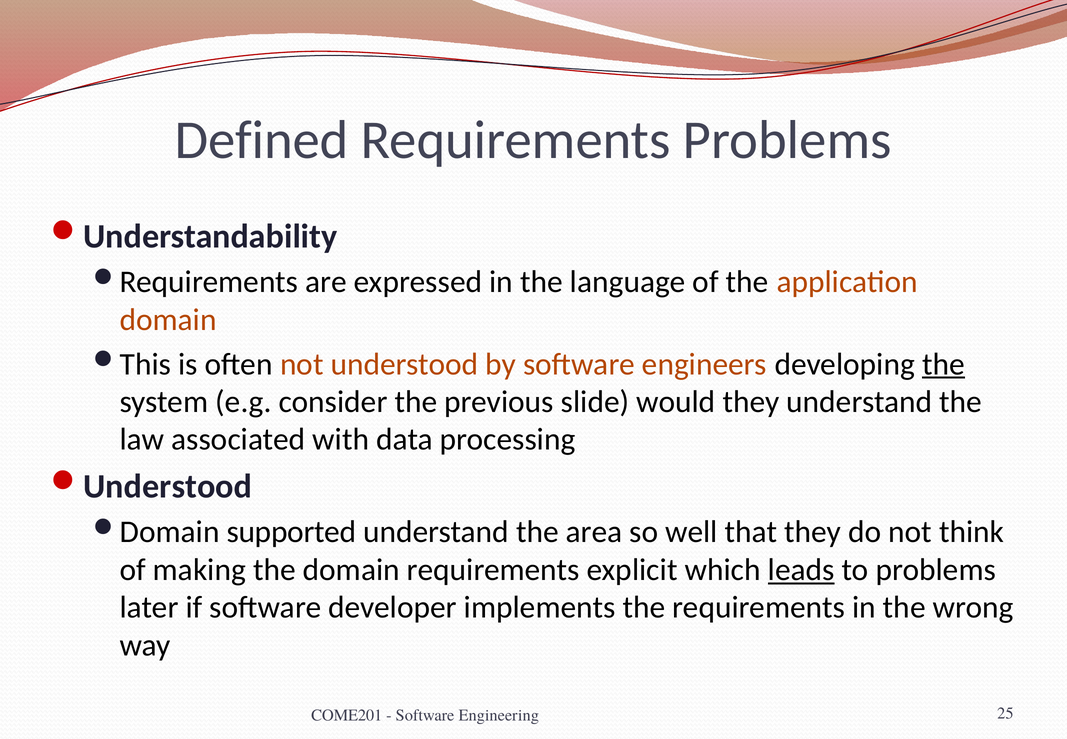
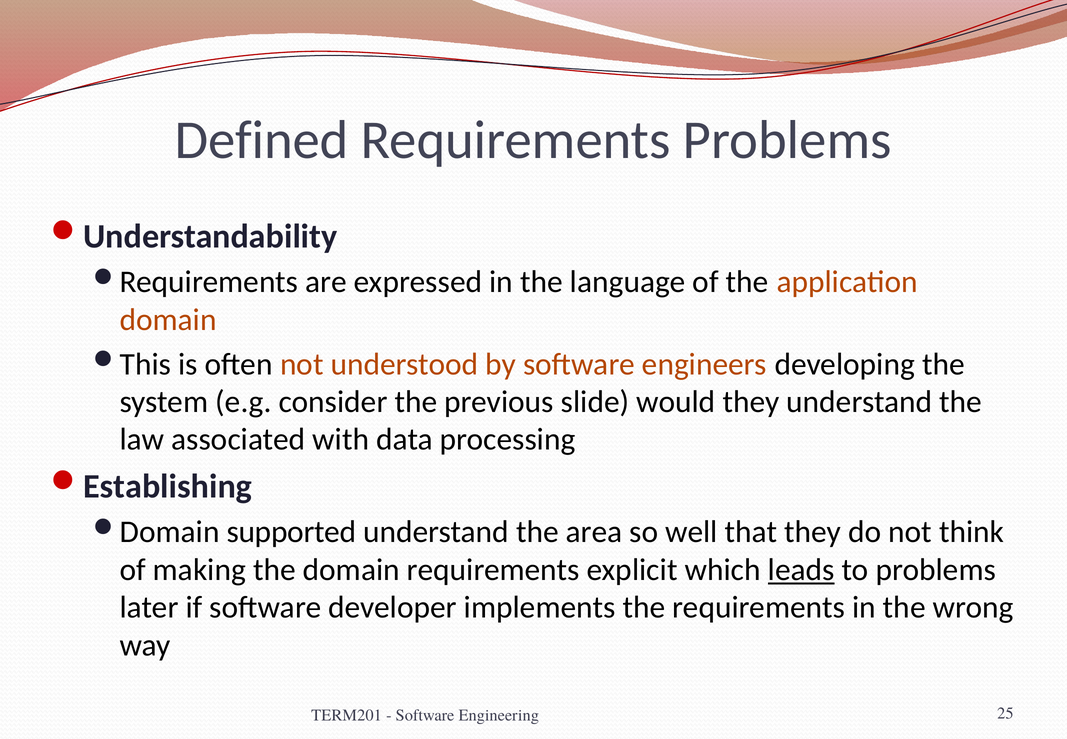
the underline: present -> none (944, 364)
Understood: Understood -> Establishing (168, 486)
COME201: COME201 -> TERM201 (347, 715)
